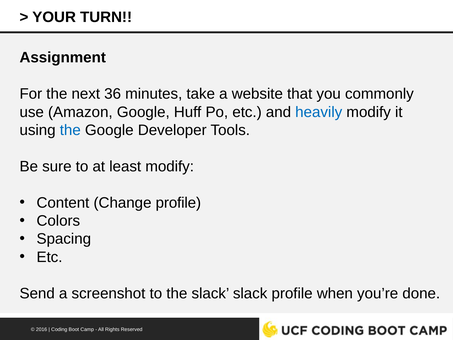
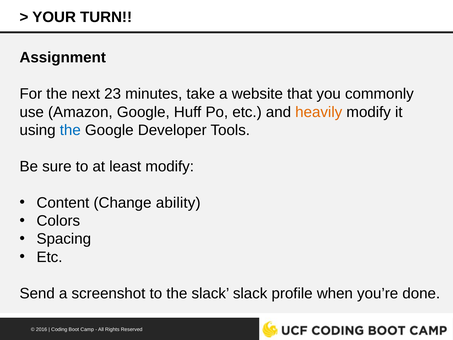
36: 36 -> 23 (113, 94)
heavily colour: blue -> orange (319, 112)
Change profile: profile -> ability (178, 203)
